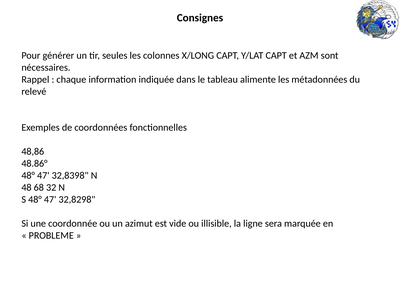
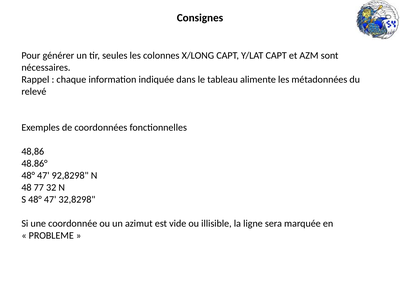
32,8398: 32,8398 -> 92,8298 (70, 176)
68: 68 -> 77 (39, 188)
